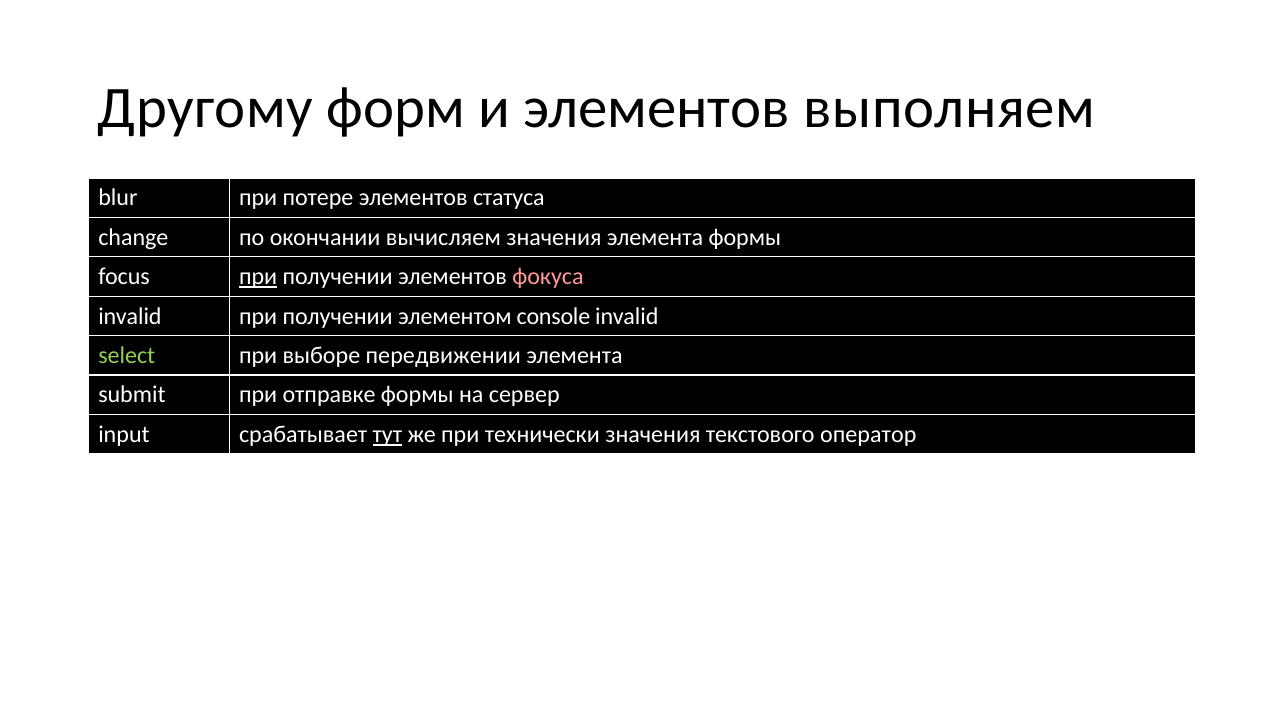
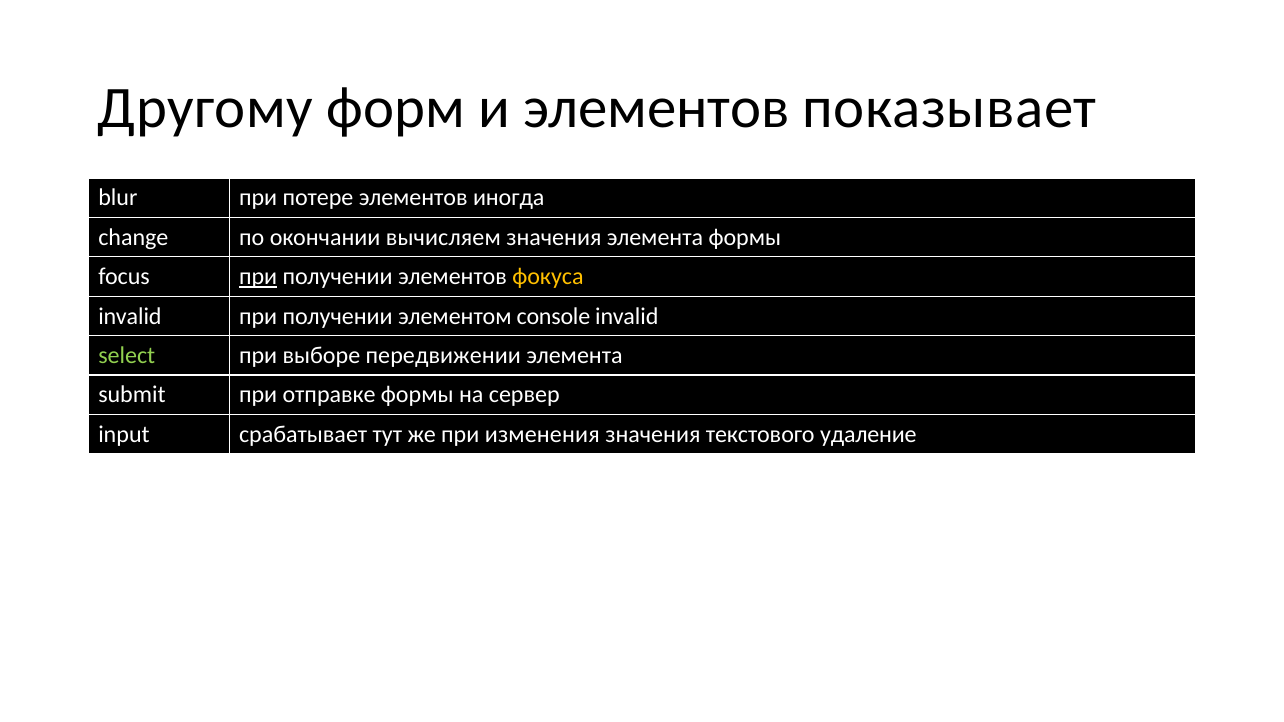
выполняем: выполняем -> показывает (950, 108)
статуса: статуса -> иногда (509, 198)
фокуса colour: pink -> yellow (548, 277)
тут underline: present -> none (387, 435)
технически: технически -> изменения (542, 435)
оператор: оператор -> удаление (868, 435)
